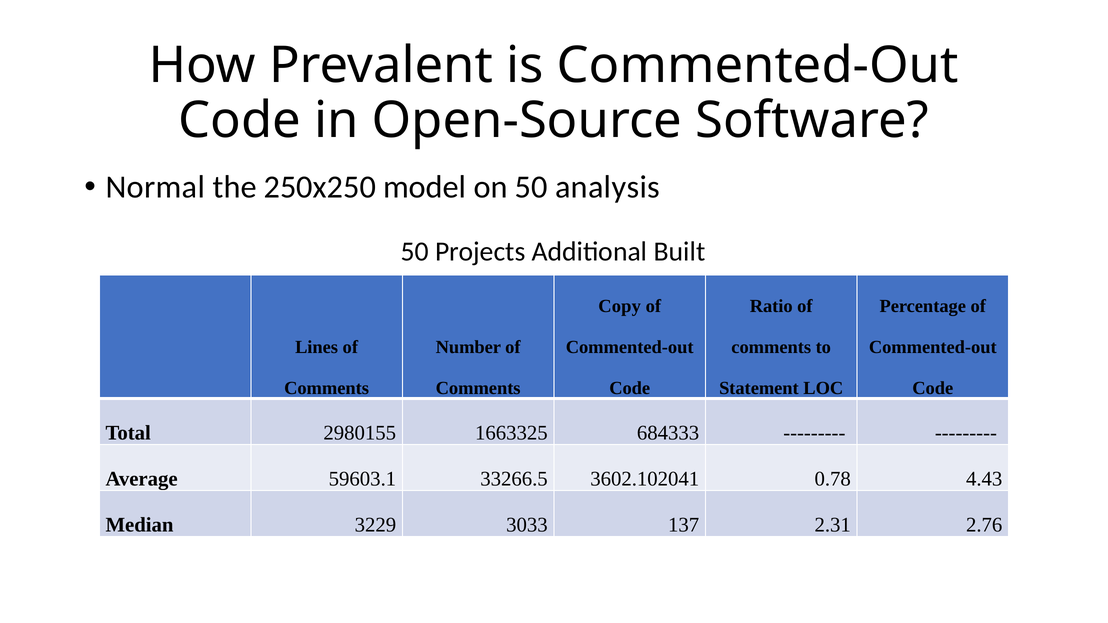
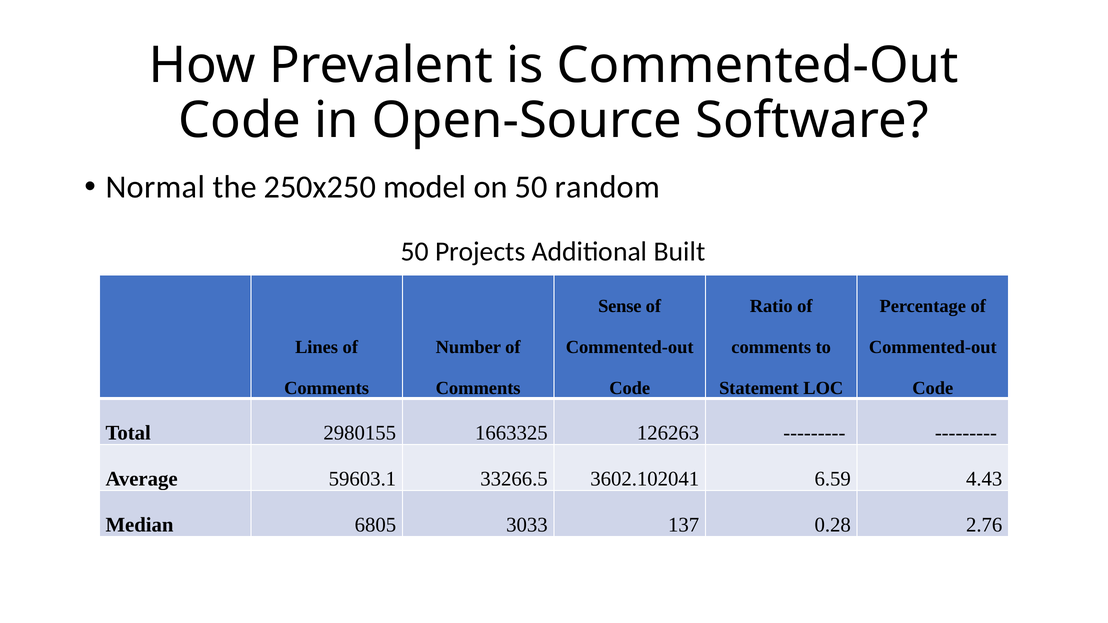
analysis: analysis -> random (607, 187)
Copy: Copy -> Sense (620, 306)
684333: 684333 -> 126263 (668, 433)
0.78: 0.78 -> 6.59 (833, 479)
3229: 3229 -> 6805 (375, 525)
2.31: 2.31 -> 0.28 (833, 525)
